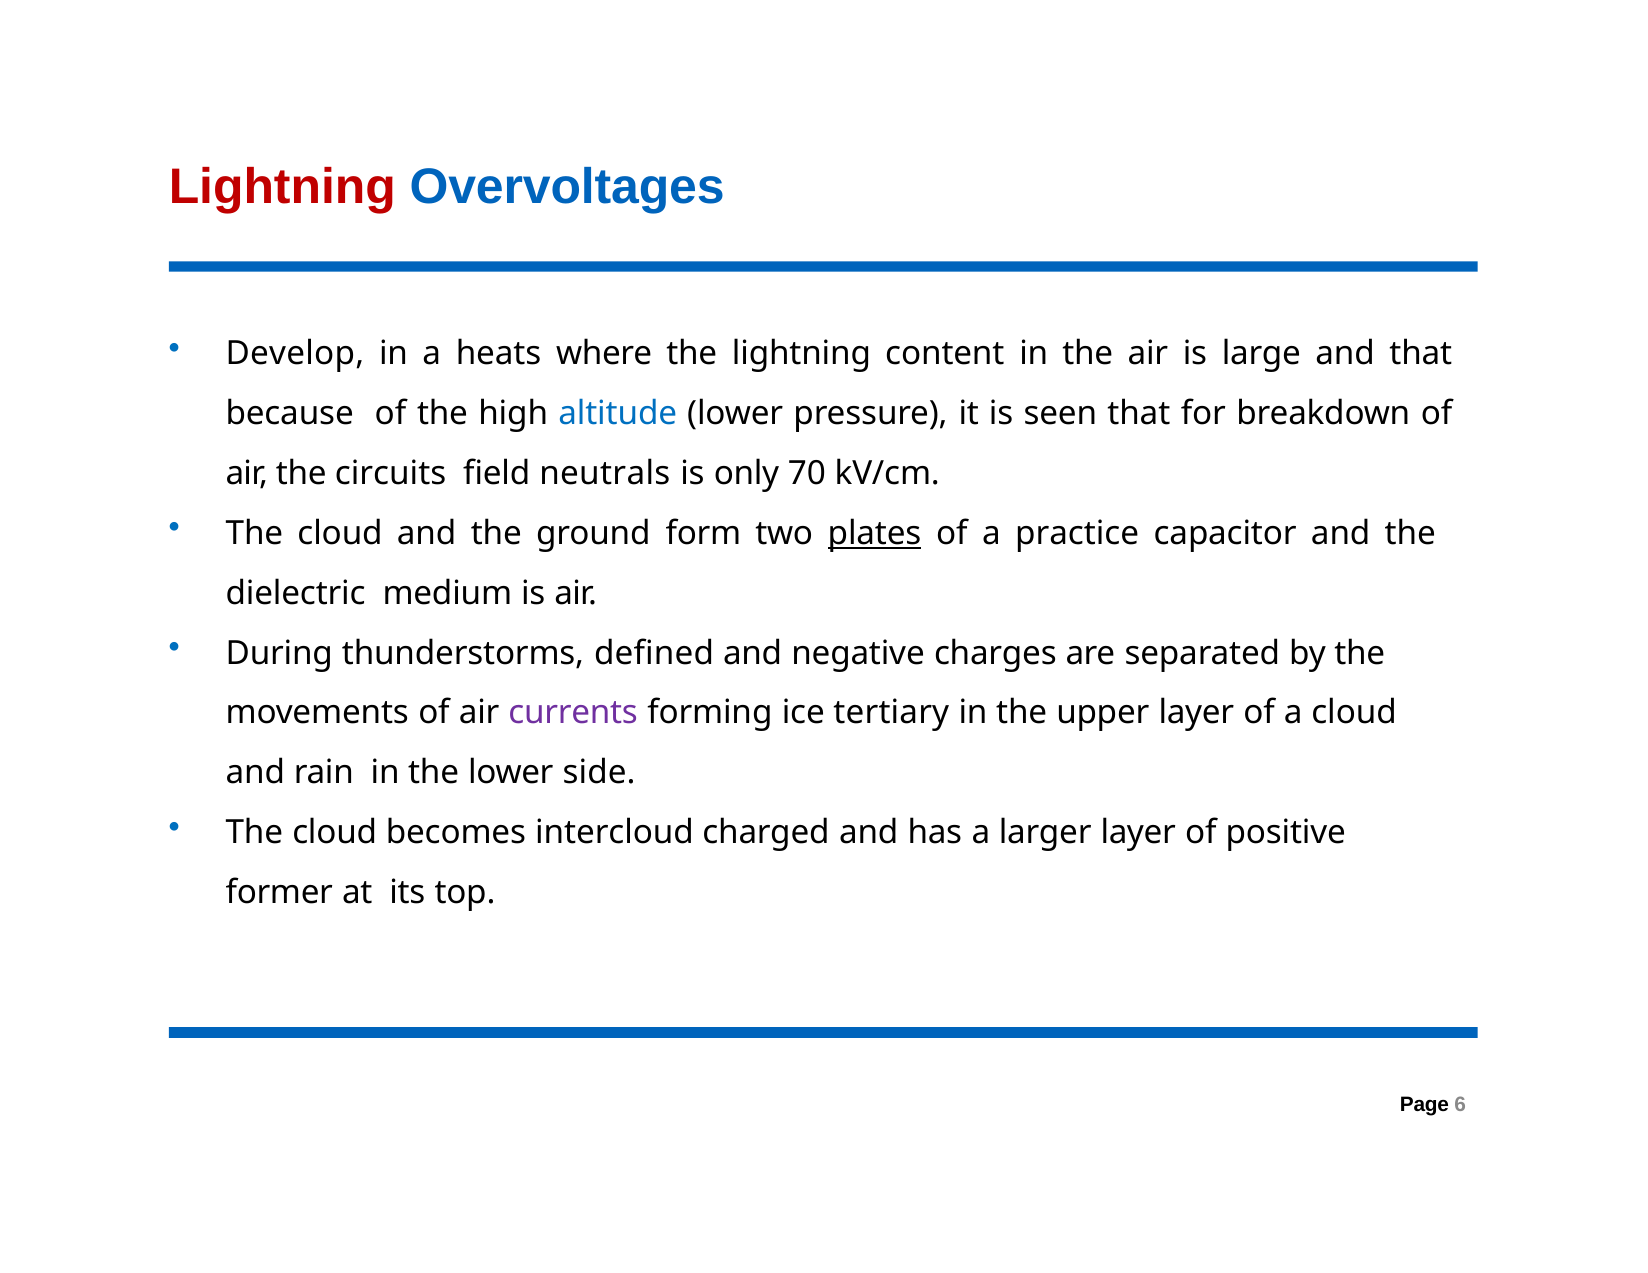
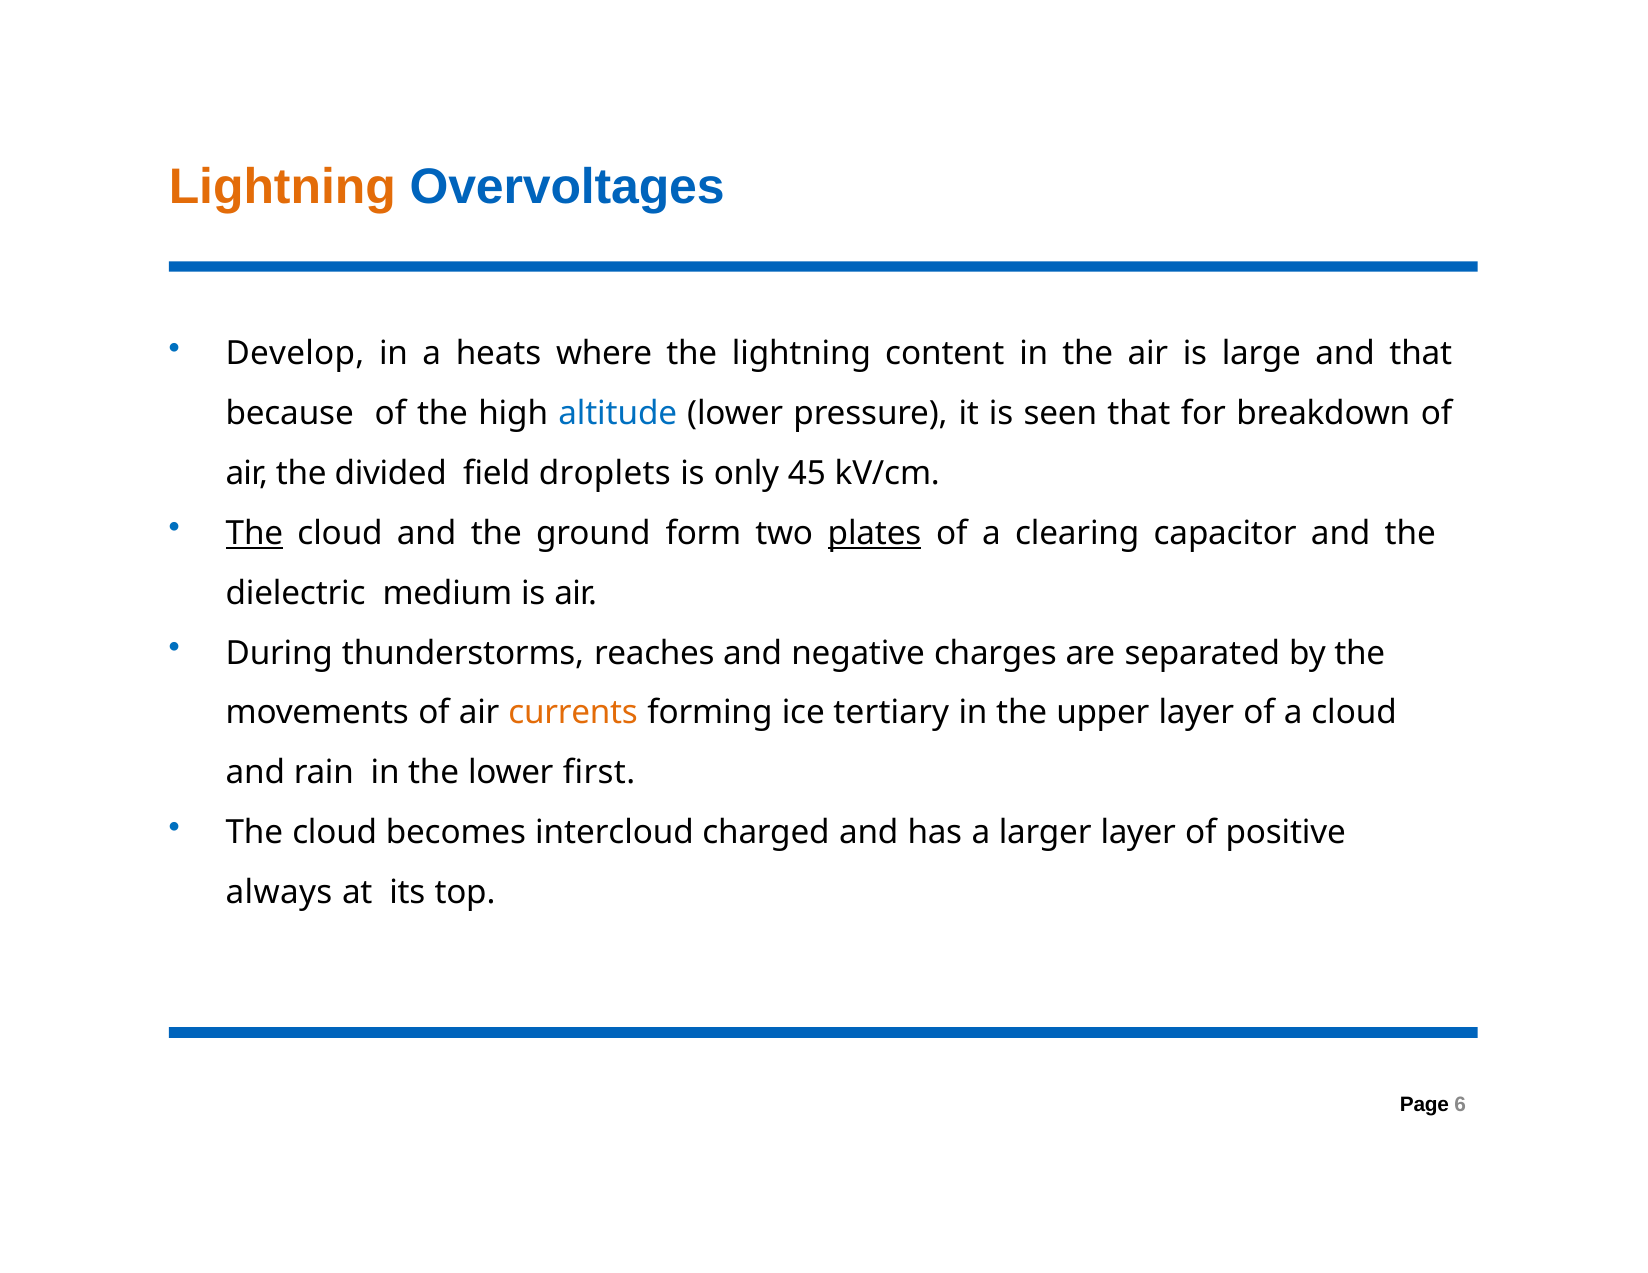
Lightning colour: red -> orange (282, 187)
circuits: circuits -> divided (391, 474)
neutrals: neutrals -> droplets (605, 474)
70: 70 -> 45 (807, 474)
The underline: none -> present (254, 534)
practice: practice -> clearing (1077, 534)
defined: defined -> reaches (654, 653)
currents colour: purple -> orange (573, 713)
side: side -> first (599, 773)
former: former -> always (279, 893)
